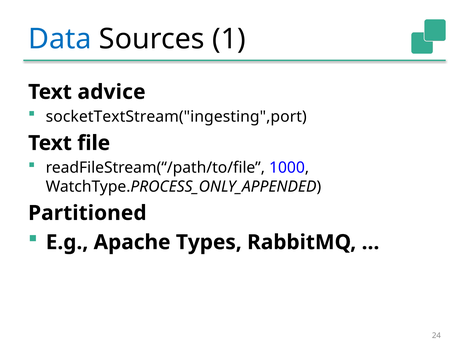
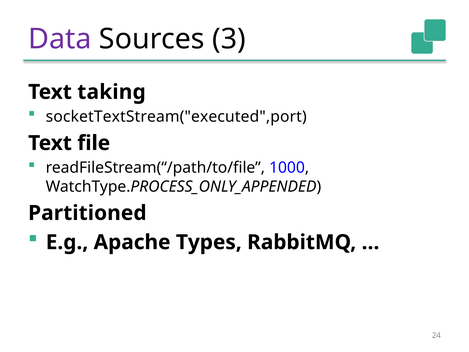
Data colour: blue -> purple (60, 39)
1: 1 -> 3 (229, 39)
advice: advice -> taking (112, 92)
socketTextStream("ingesting",port: socketTextStream("ingesting",port -> socketTextStream("executed",port (176, 117)
